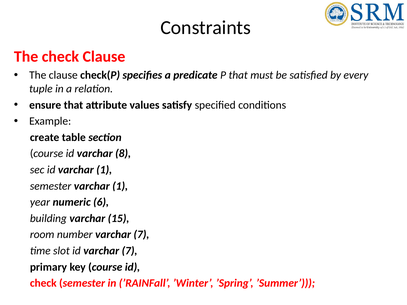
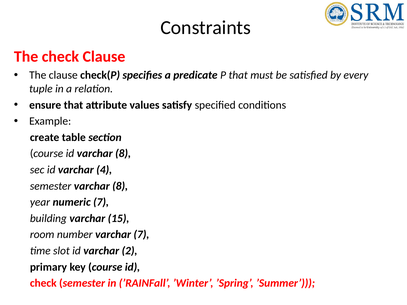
id varchar 1: 1 -> 4 (104, 170)
semester varchar 1: 1 -> 8 (120, 186)
numeric 6: 6 -> 7 (101, 202)
id varchar 7: 7 -> 2 (130, 251)
